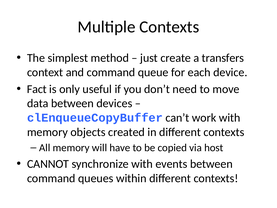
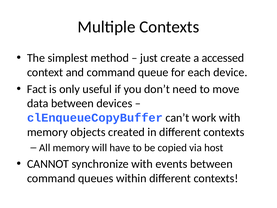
transfers: transfers -> accessed (223, 58)
